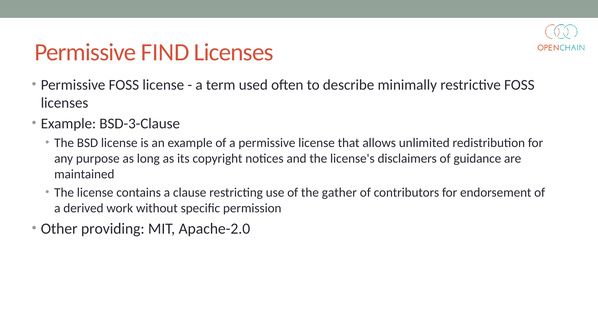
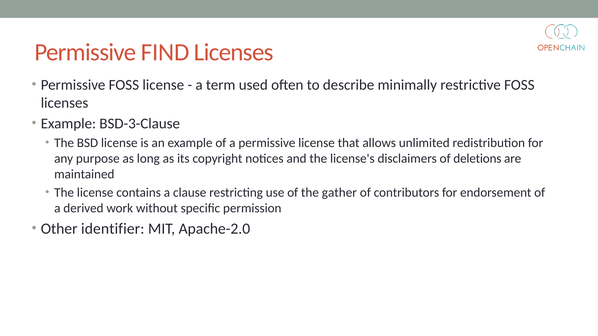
guidance: guidance -> deletions (477, 159)
providing: providing -> identifier (113, 229)
